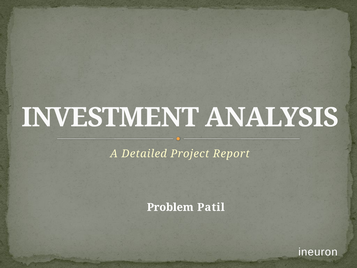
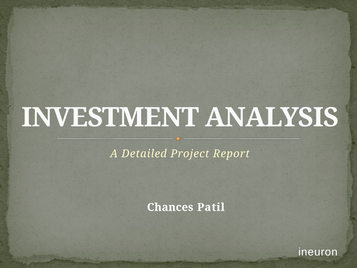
Problem: Problem -> Chances (170, 207)
